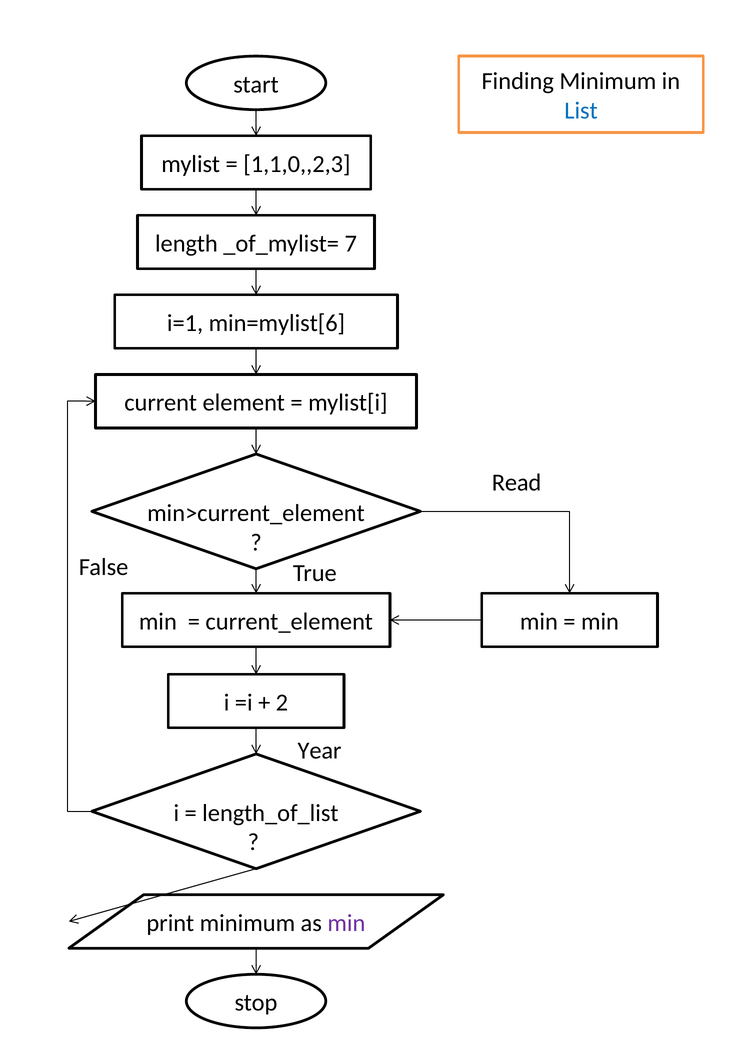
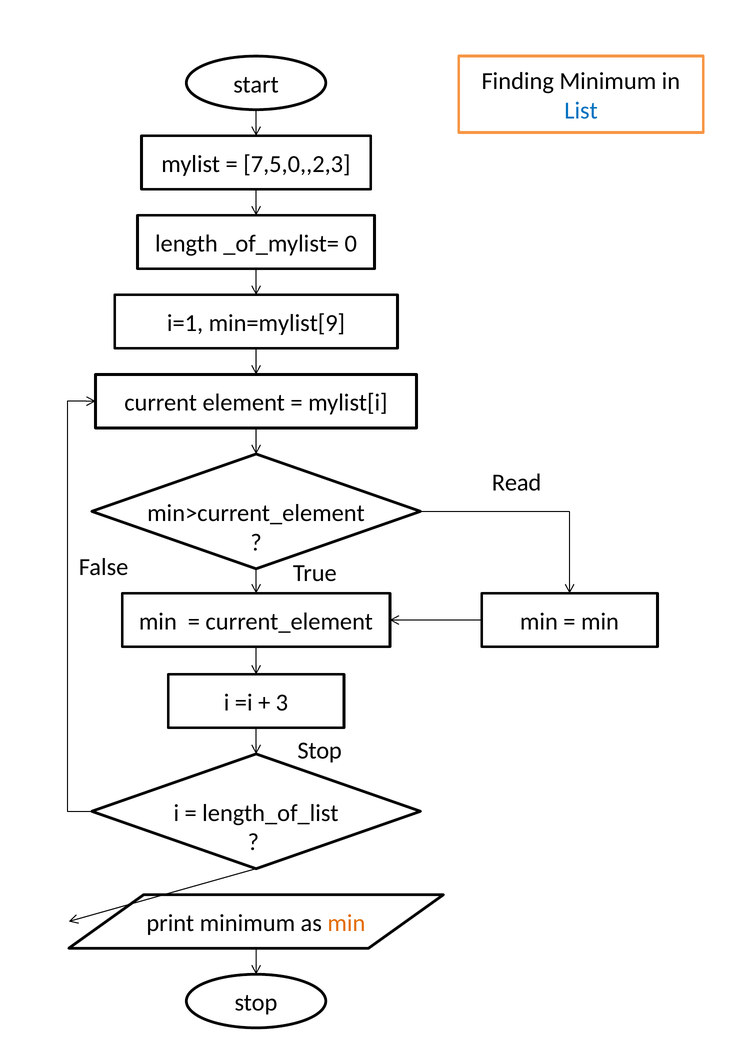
1,1,0,,2,3: 1,1,0,,2,3 -> 7,5,0,,2,3 (297, 164)
7: 7 -> 0 (351, 244)
min=mylist[6: min=mylist[6 -> min=mylist[9 (277, 323)
2: 2 -> 3 (282, 702)
Year: Year -> Stop (320, 750)
min colour: purple -> orange (346, 923)
